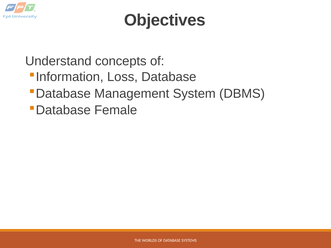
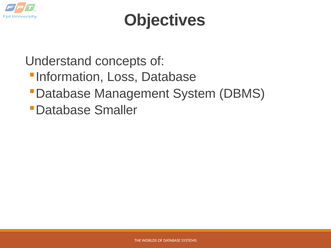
Female: Female -> Smaller (116, 110)
